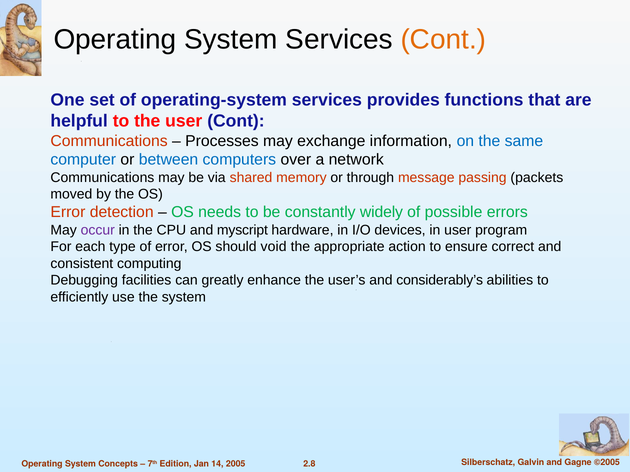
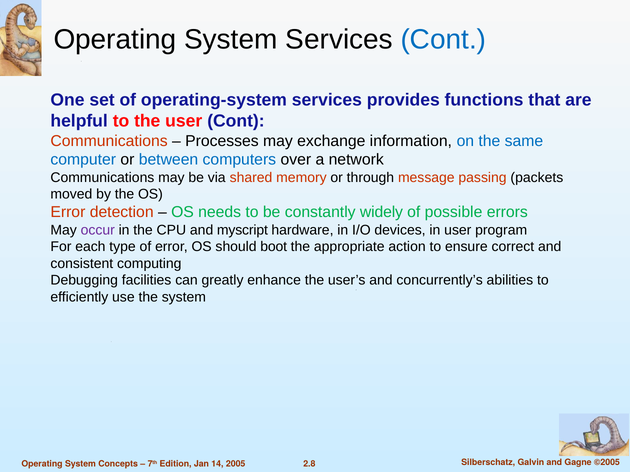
Cont colour: orange -> blue (443, 40)
void: void -> boot (274, 247)
considerably’s: considerably’s -> concurrently’s (440, 281)
